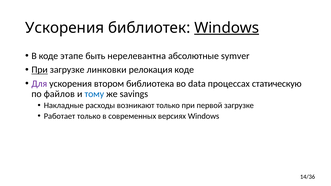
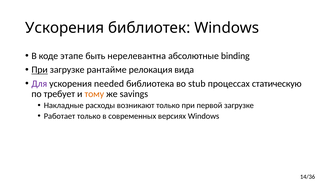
Windows underline: present -> none (227, 28)
symver: symver -> binding (235, 56)
линковки: линковки -> рантайме (107, 70)
релокация коде: коде -> вида (184, 70)
втором: втором -> needed (109, 84)
data: data -> stub (197, 84)
файлов: файлов -> требует (59, 94)
тому colour: blue -> orange (94, 94)
